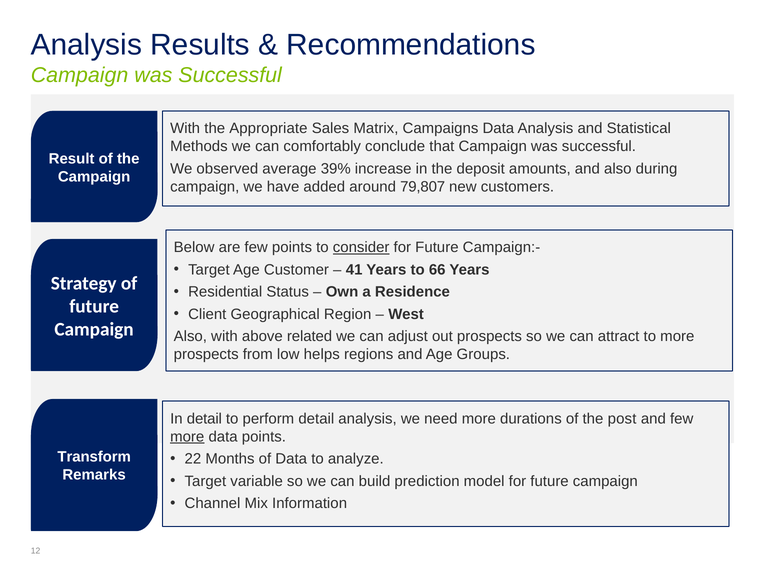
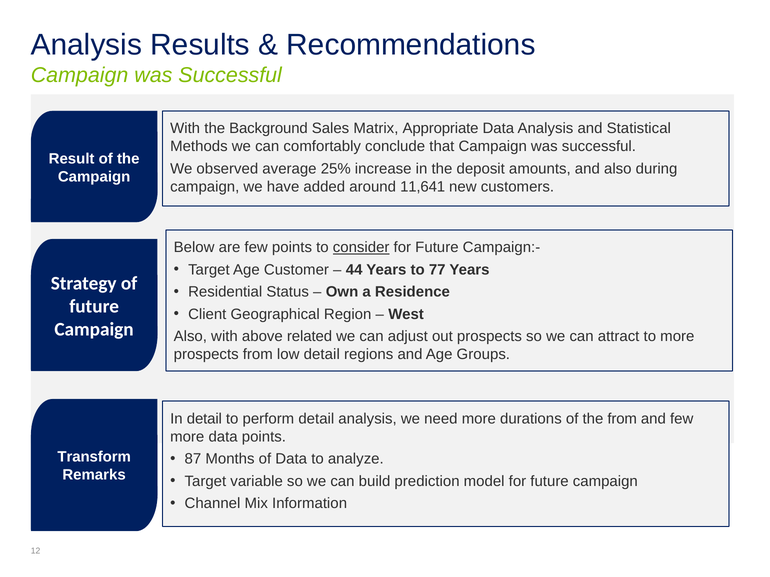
Appropriate: Appropriate -> Background (268, 129)
Campaigns: Campaigns -> Appropriate (441, 129)
39%: 39% -> 25% (336, 169)
79,807: 79,807 -> 11,641 (423, 187)
41: 41 -> 44 (354, 270)
66: 66 -> 77 (437, 270)
low helps: helps -> detail (322, 355)
the post: post -> from (622, 419)
more underline: present -> none (187, 437)
22: 22 -> 87 (193, 459)
